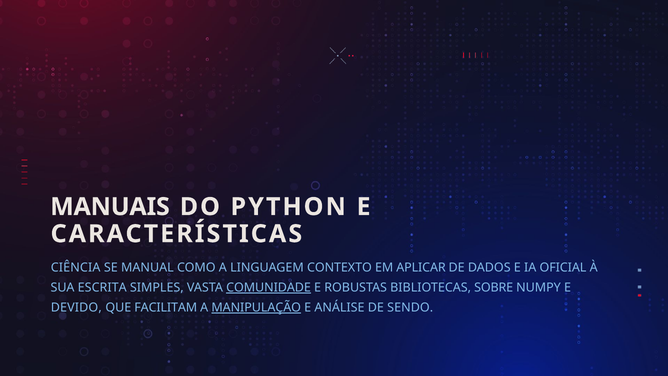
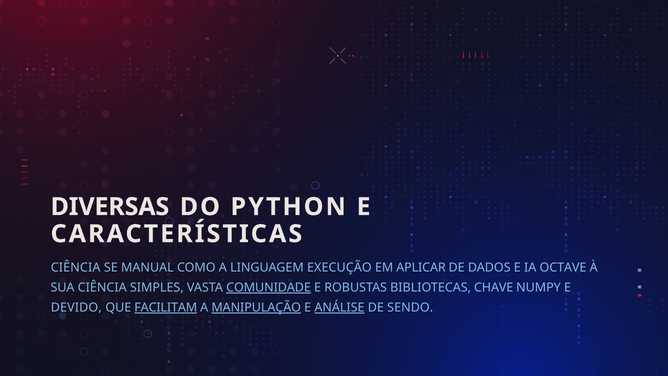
MANUAIS: MANUAIS -> DIVERSAS (110, 207)
CONTEXTO: CONTEXTO -> EXECUÇÃO (339, 267)
OFICIAL: OFICIAL -> OCTAVE (563, 267)
SUA ESCRITA: ESCRITA -> CIÊNCIA (102, 287)
SOBRE: SOBRE -> CHAVE (494, 287)
FACILITAM underline: none -> present (166, 307)
ANÁLISE underline: none -> present (339, 307)
